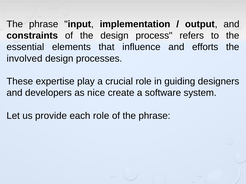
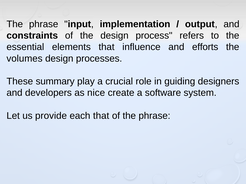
involved: involved -> volumes (25, 59)
expertise: expertise -> summary (55, 82)
each role: role -> that (101, 116)
